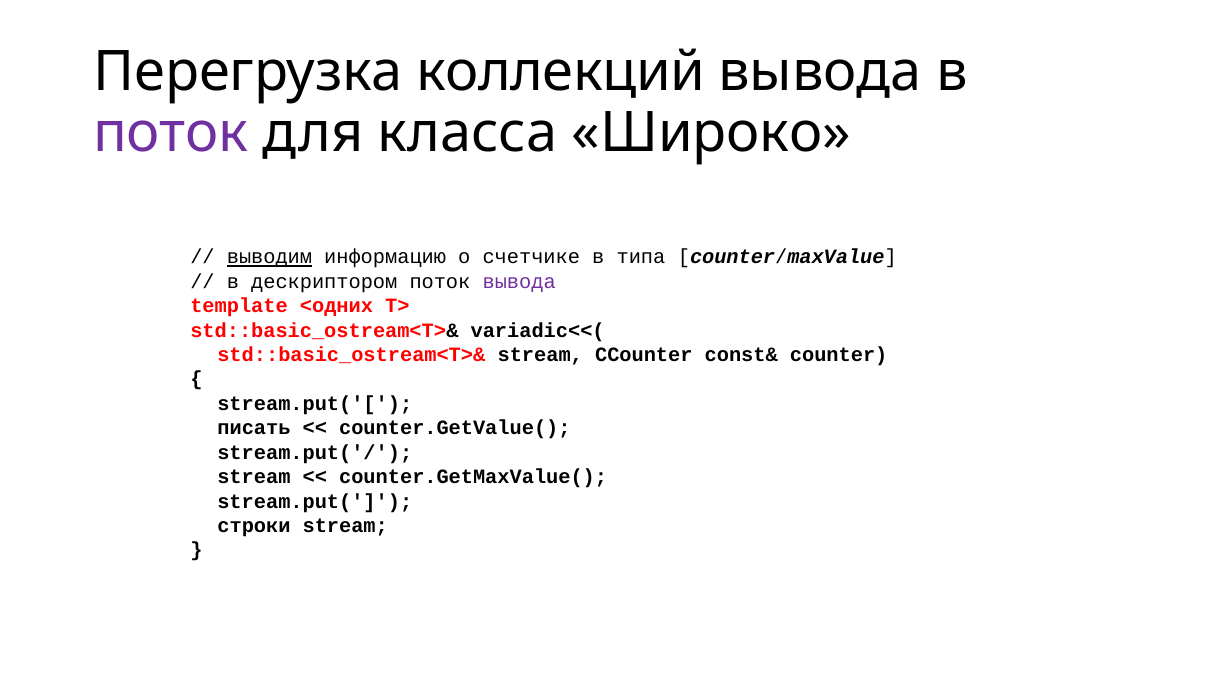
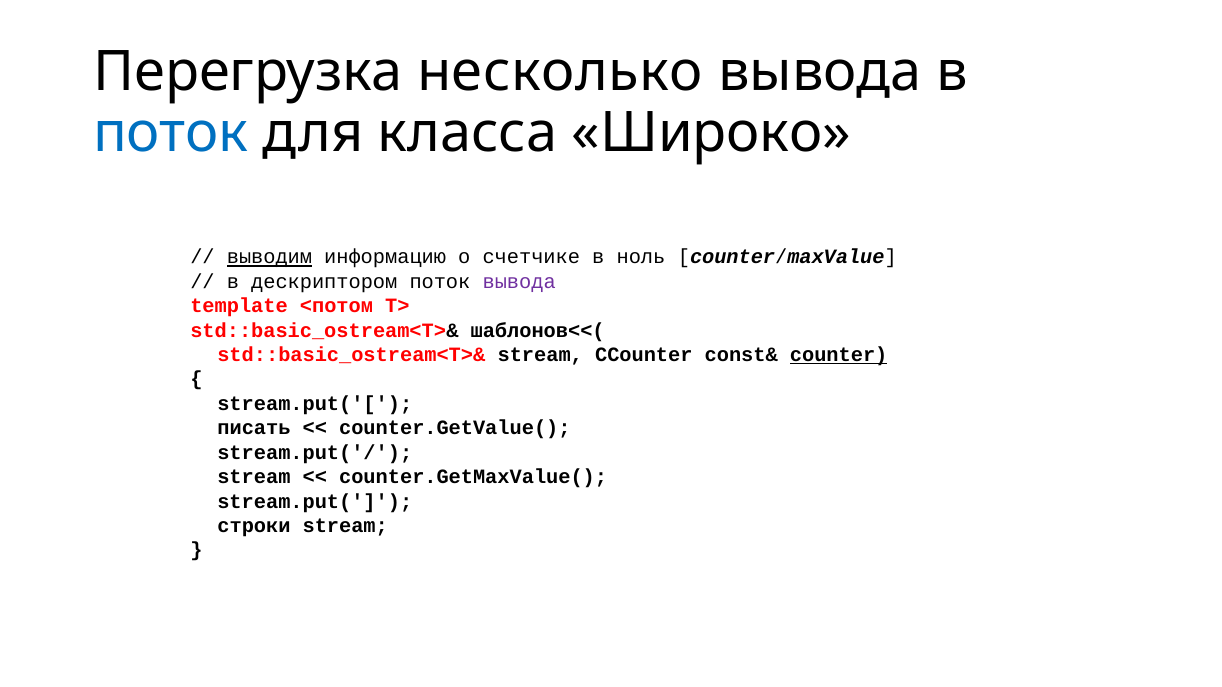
коллекций: коллекций -> несколько (560, 72)
поток colour: purple -> blue (171, 133)
типа: типа -> ноль (641, 257)
<одних: <одних -> <потом (336, 306)
variadic<<(: variadic<<( -> шаблонов<<( (538, 331)
counter underline: none -> present (839, 355)
